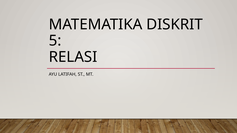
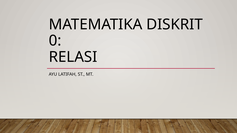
5: 5 -> 0 (55, 41)
